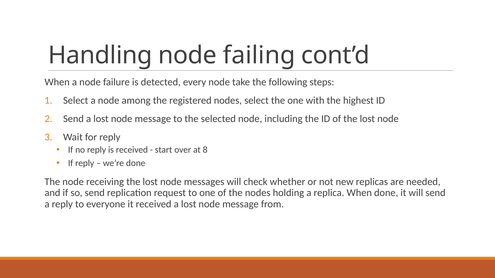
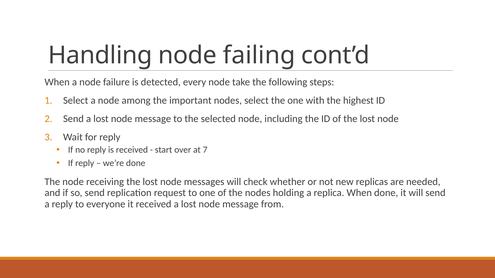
registered: registered -> important (190, 101)
8: 8 -> 7 (205, 150)
